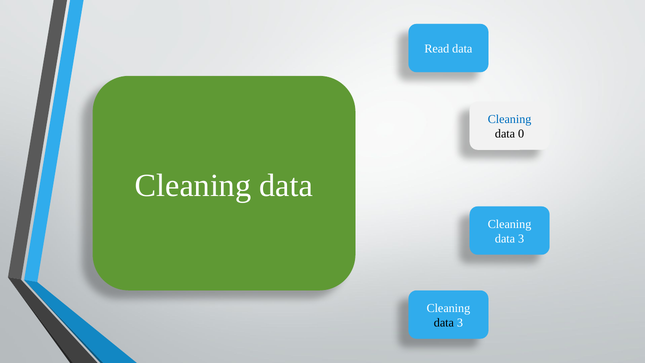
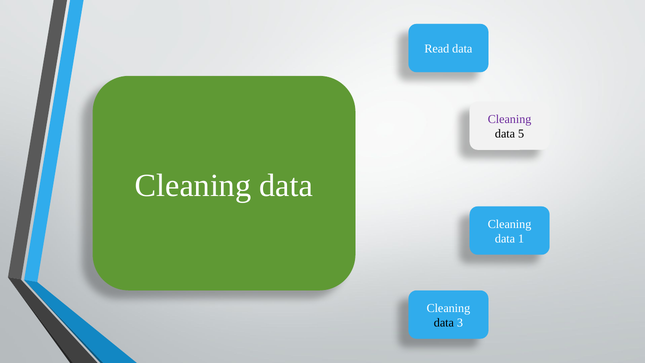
Cleaning colour: blue -> purple (510, 119)
0: 0 -> 5 (521, 134)
3: 3 -> 1 (521, 239)
